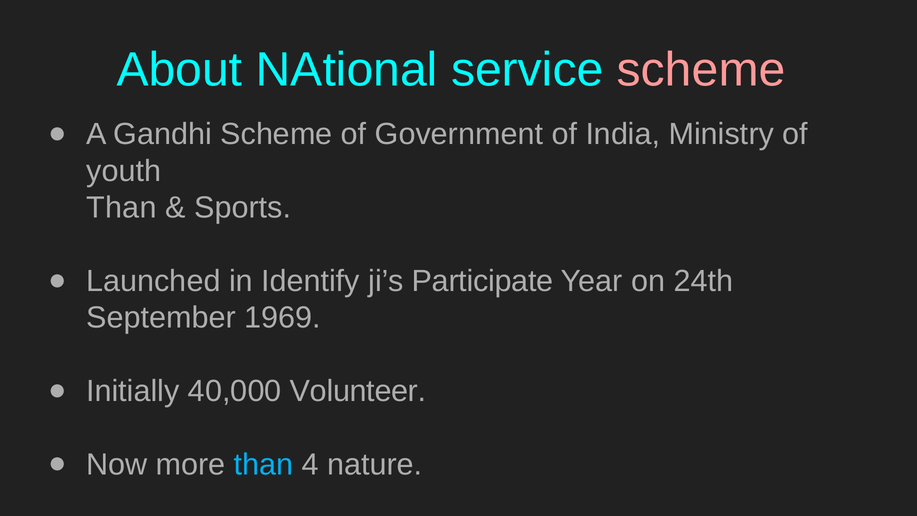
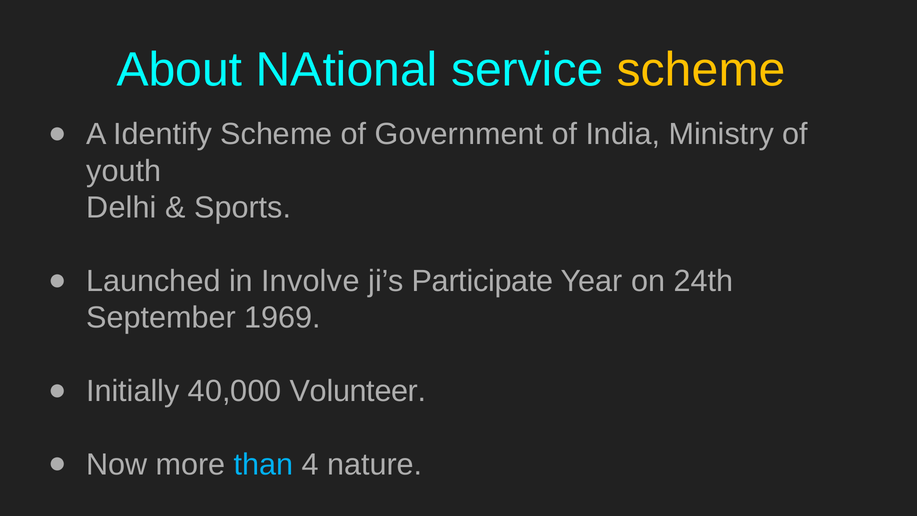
scheme colour: pink -> yellow (701, 70)
Gandhi: Gandhi -> Identify (163, 134)
Than: Than -> Delhi (122, 208)
Identify: Identify -> Involve (310, 281)
